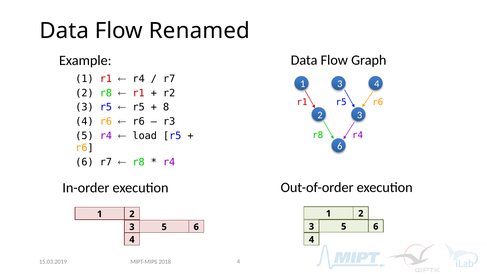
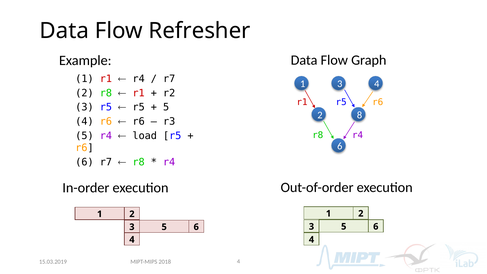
Renamed: Renamed -> Refresher (200, 31)
8: 8 -> 5 (166, 107)
2 3: 3 -> 8 (360, 115)
